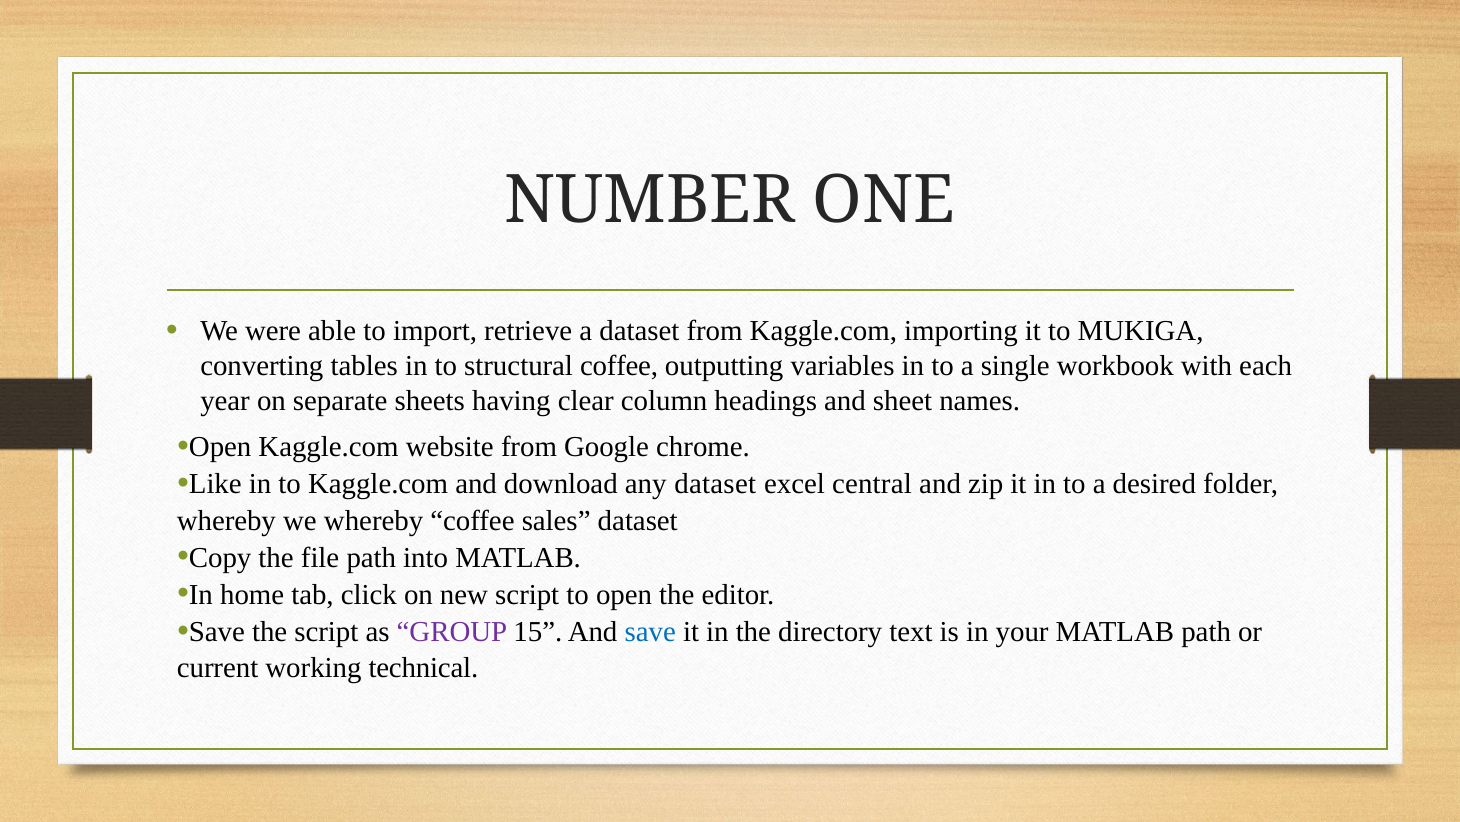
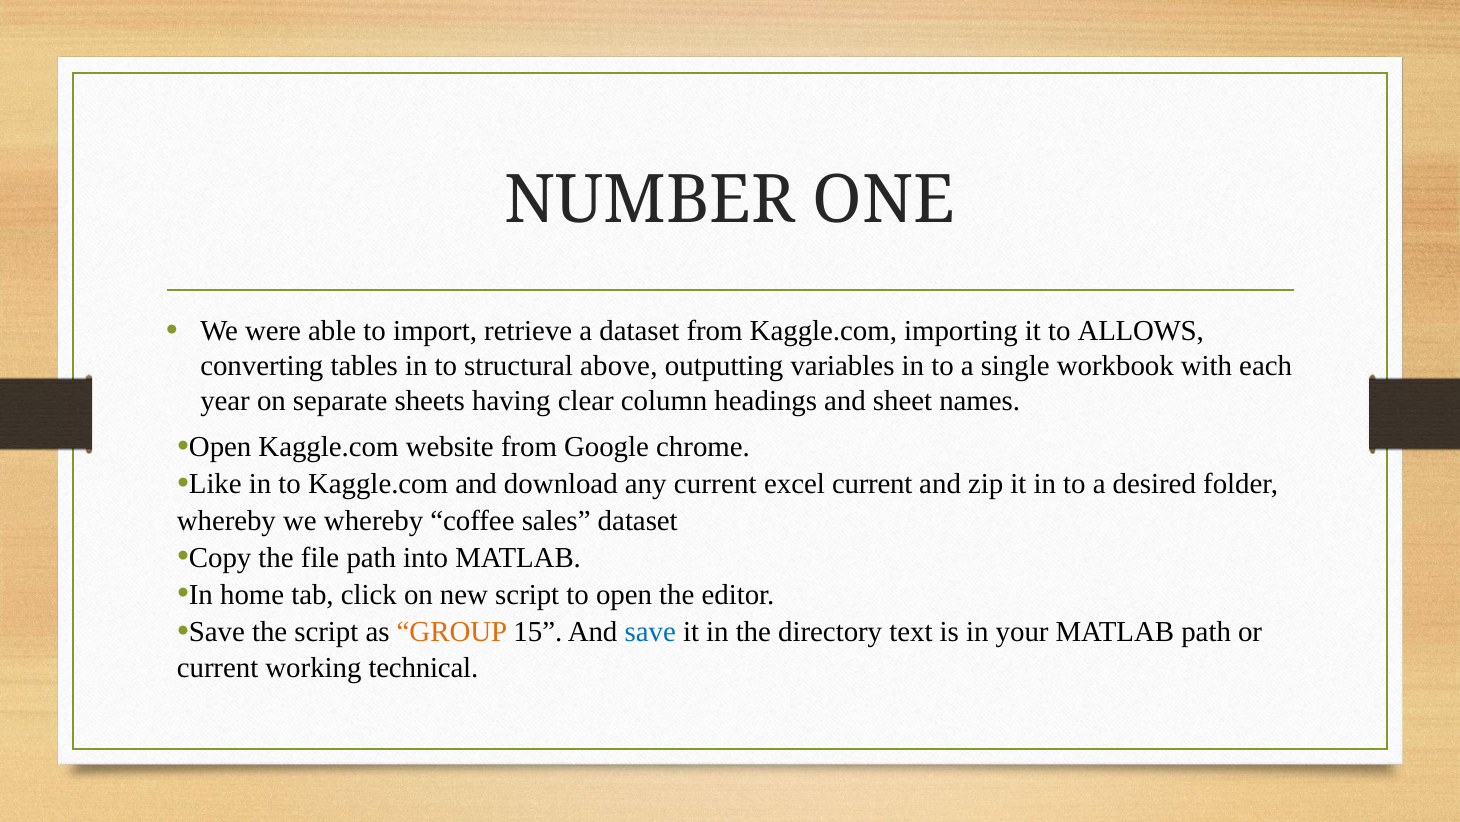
MUKIGA: MUKIGA -> ALLOWS (1141, 331)
structural coffee: coffee -> above (619, 366)
any dataset: dataset -> current (715, 483)
excel central: central -> current (872, 483)
GROUP colour: purple -> orange (452, 631)
